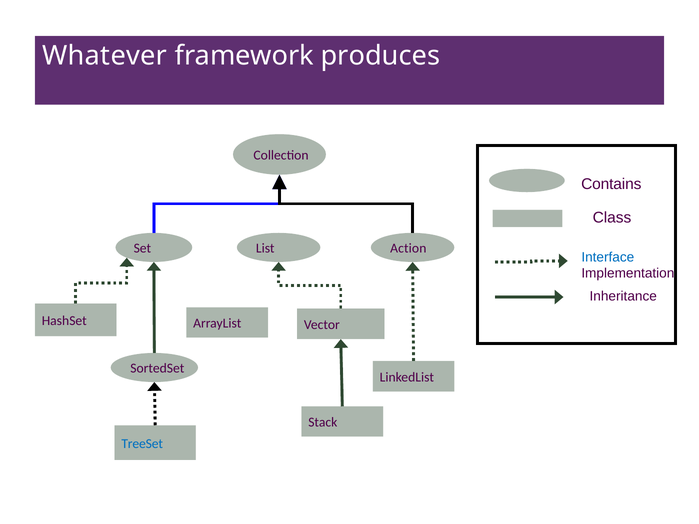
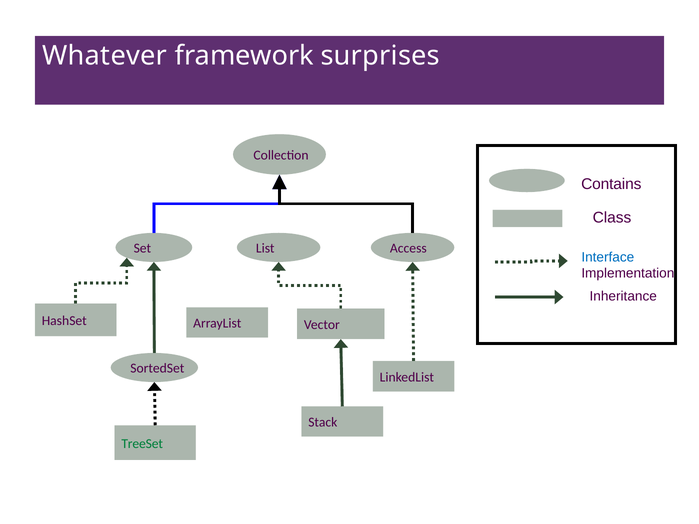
produces: produces -> surprises (380, 56)
Action: Action -> Access (408, 248)
TreeSet colour: blue -> green (142, 444)
